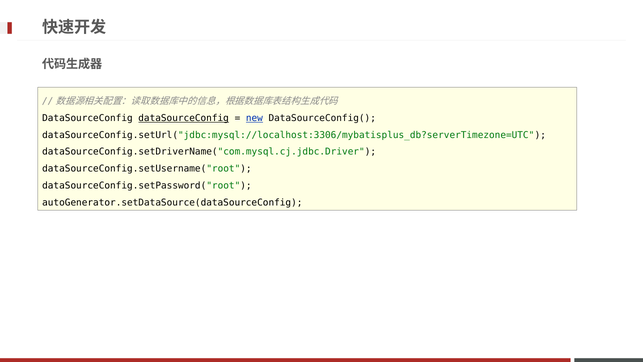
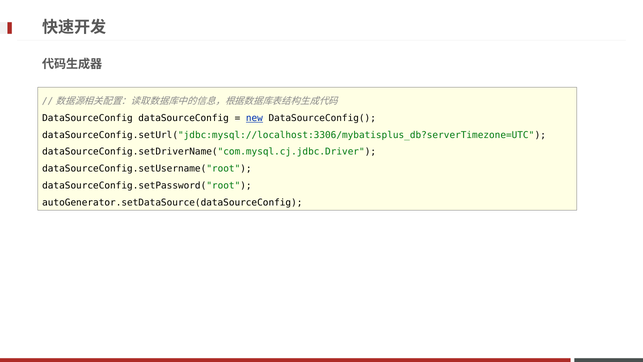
dataSourceConfig underline: present -> none (184, 118)
